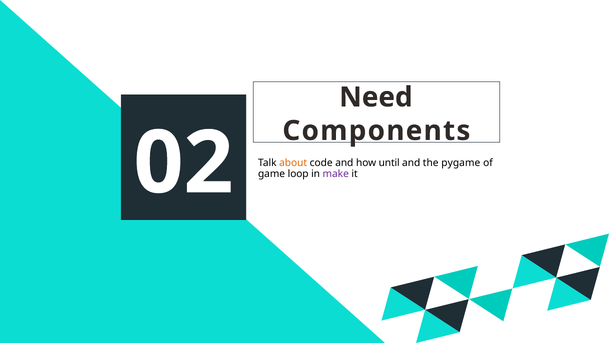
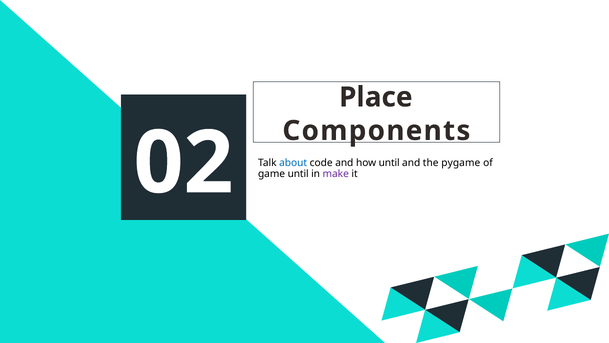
Need: Need -> Place (376, 97)
about colour: orange -> blue (293, 163)
game loop: loop -> until (298, 174)
